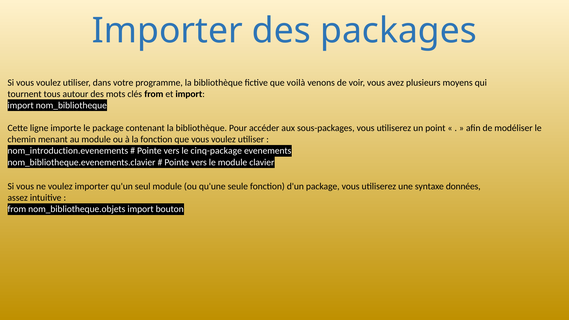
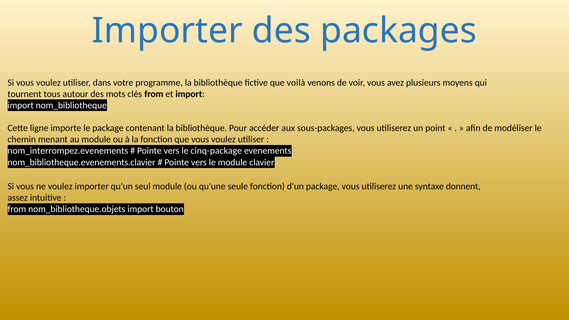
nom_introduction.evenements: nom_introduction.evenements -> nom_interrompez.evenements (68, 151)
données: données -> donnent (463, 186)
